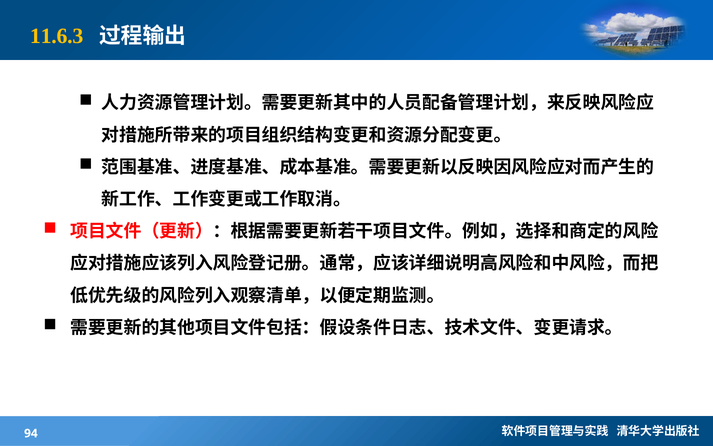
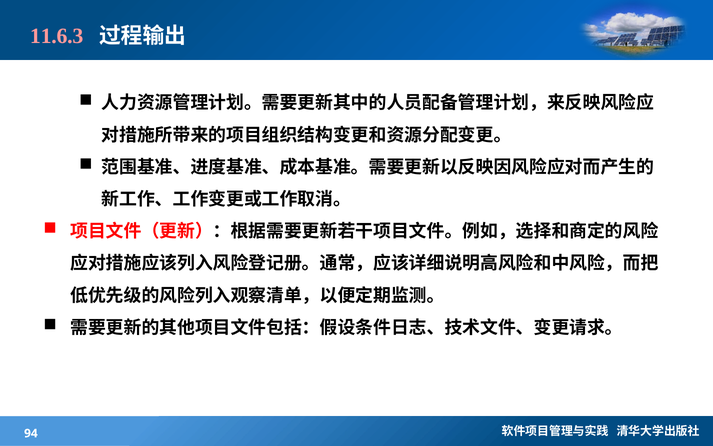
11.6.3 colour: yellow -> pink (57, 36)
